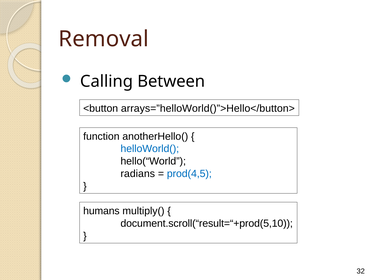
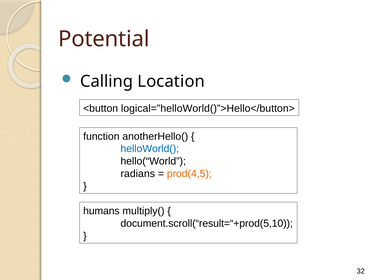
Removal: Removal -> Potential (104, 39)
Between: Between -> Location (171, 81)
arrays=”helloWorld()”>Hello</button>: arrays=”helloWorld()”>Hello</button> -> logical=”helloWorld()”>Hello</button> (208, 108)
prod(4,5 colour: blue -> orange (189, 174)
